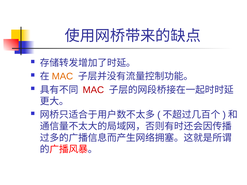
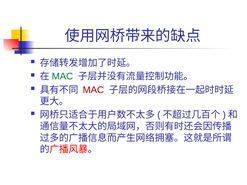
MAC colour: orange -> green (62, 77)
